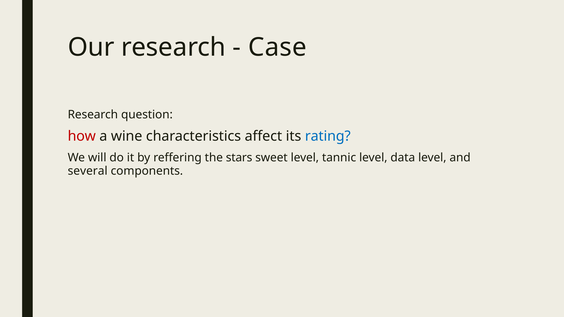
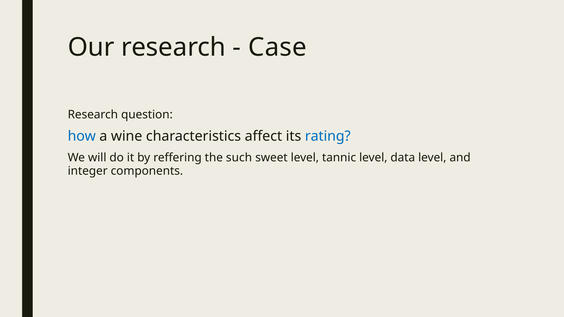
how colour: red -> blue (82, 136)
stars: stars -> such (239, 158)
several: several -> integer (88, 171)
